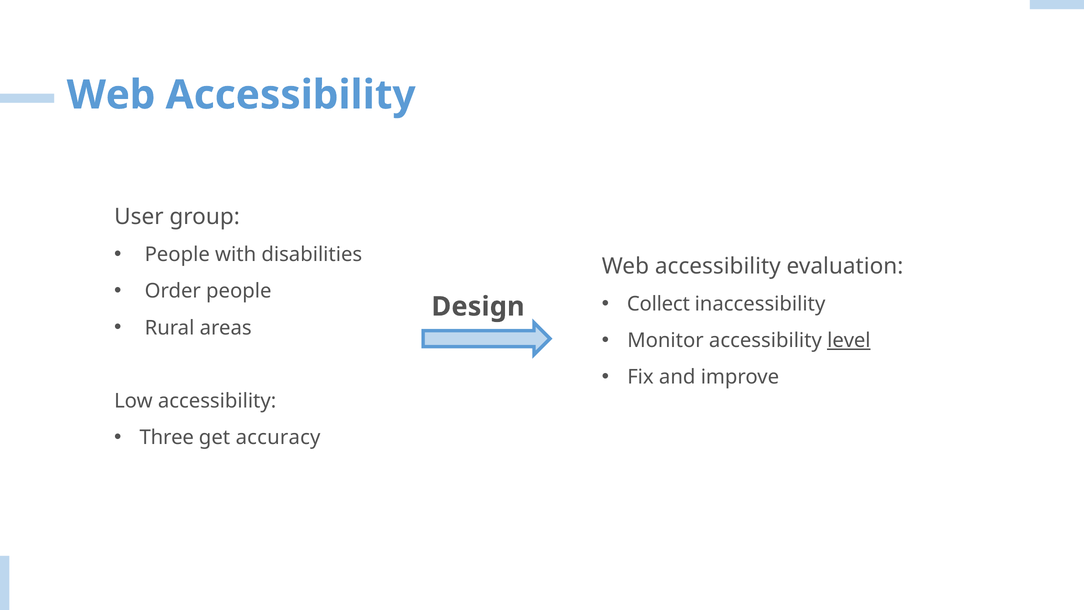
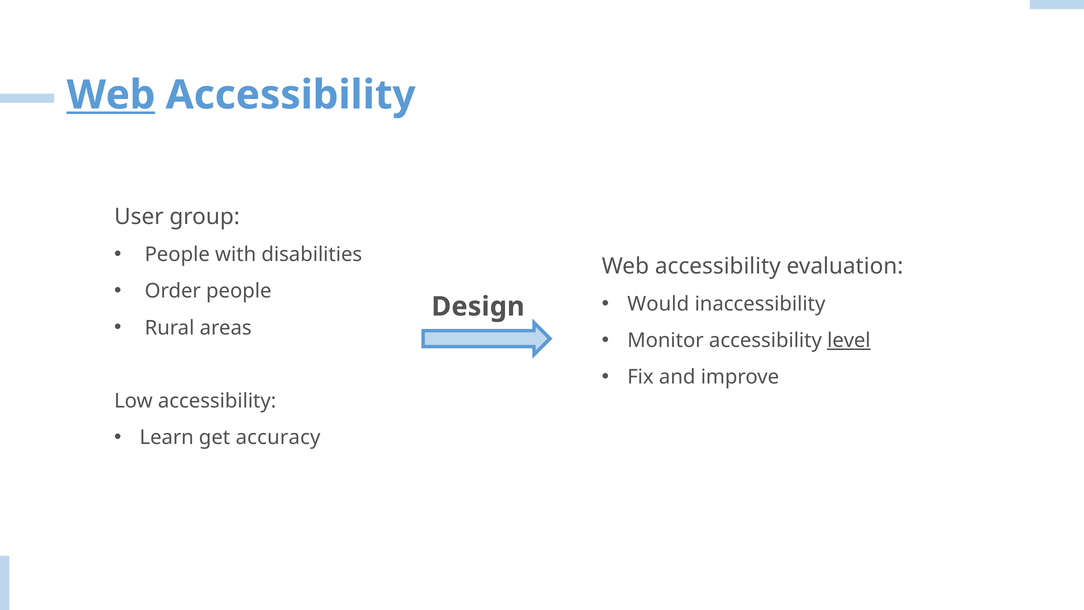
Web underline: none -> present (111, 95)
Collect: Collect -> Would (658, 304)
Three: Three -> Learn (167, 437)
